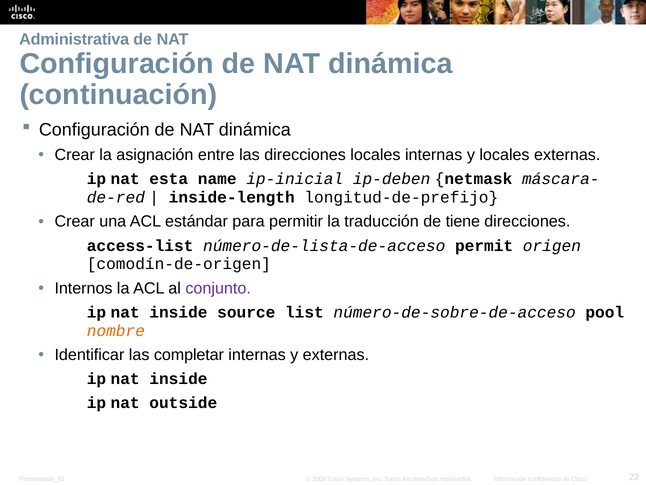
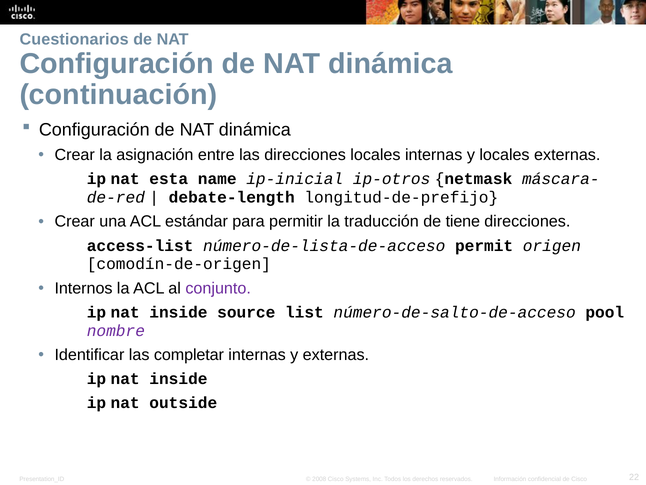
Administrativa: Administrativa -> Cuestionarios (74, 39)
ip-deben: ip-deben -> ip-otros (392, 179)
inside-length: inside-length -> debate-length (232, 197)
número-de-sobre-de-acceso: número-de-sobre-de-acceso -> número-de-salto-de-acceso (455, 312)
nombre colour: orange -> purple (116, 330)
